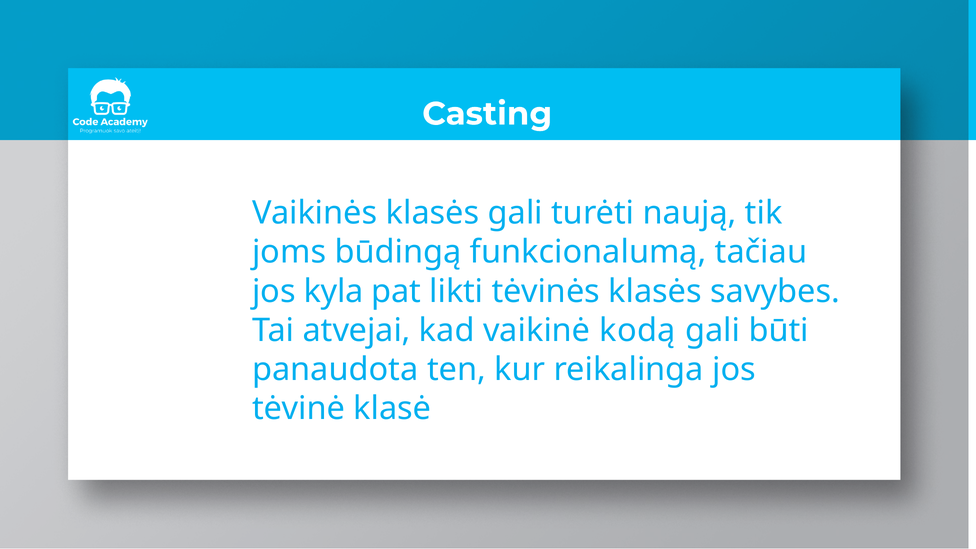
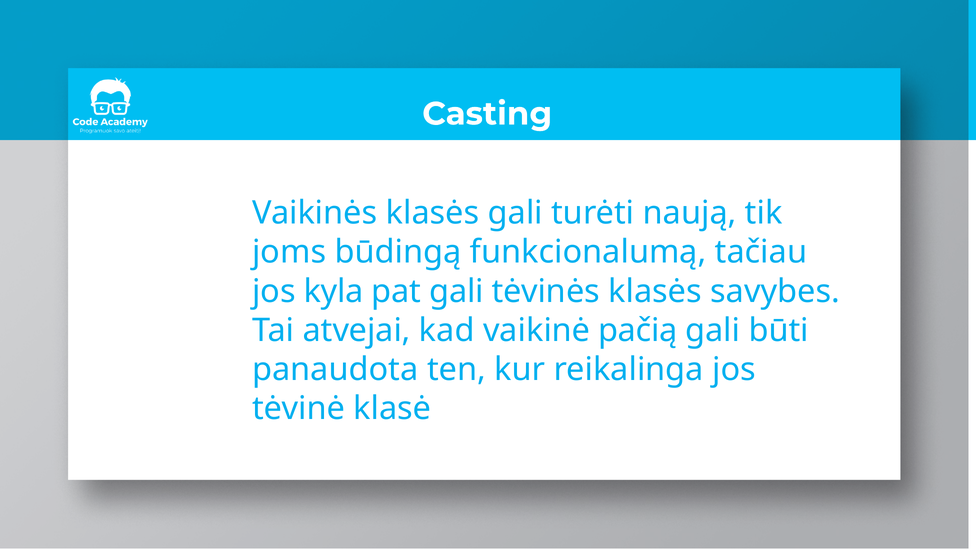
pat likti: likti -> gali (456, 291)
kodą: kodą -> pačią (638, 330)
